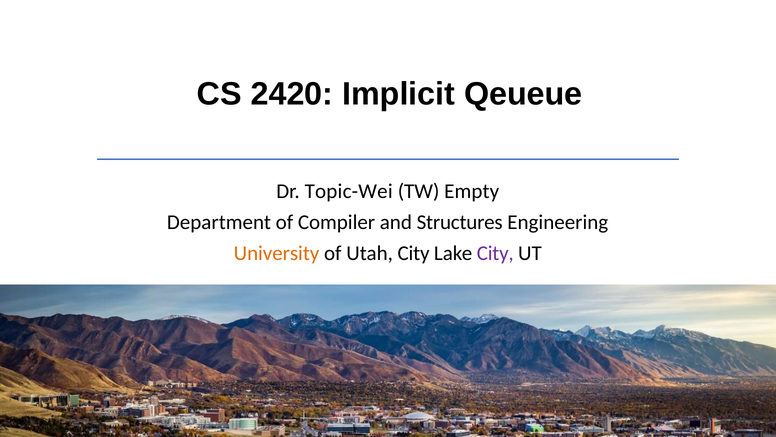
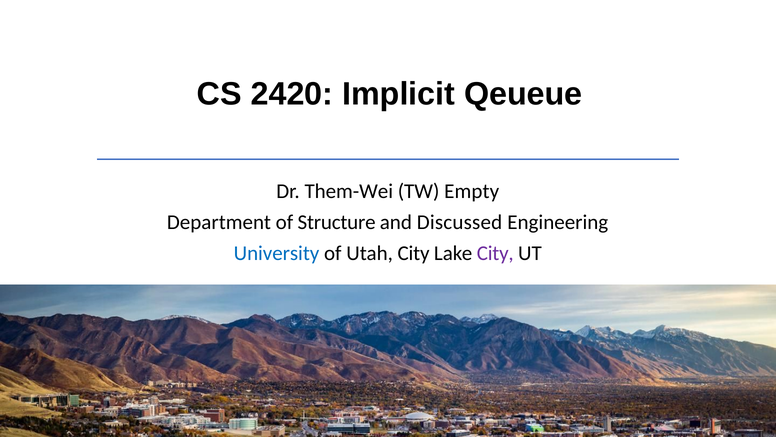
Topic-Wei: Topic-Wei -> Them-Wei (349, 191)
Compiler: Compiler -> Structure (337, 222)
Structures: Structures -> Discussed (459, 222)
University colour: orange -> blue (277, 253)
